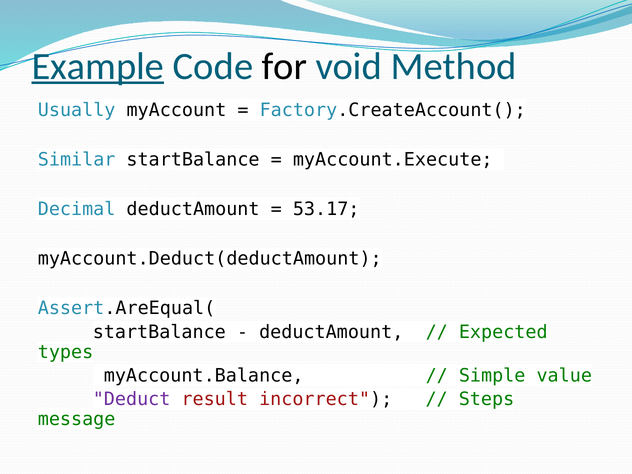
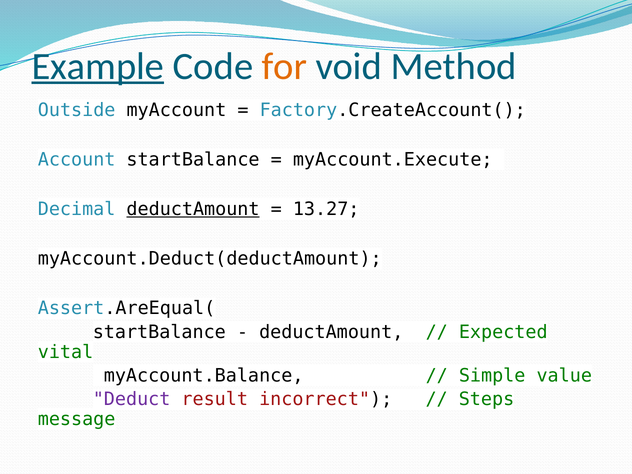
for colour: black -> orange (284, 66)
Usually: Usually -> Outside (77, 110)
Similar: Similar -> Account (77, 160)
deductAmount underline: none -> present (193, 209)
53.17: 53.17 -> 13.27 (326, 209)
types: types -> vital (66, 352)
